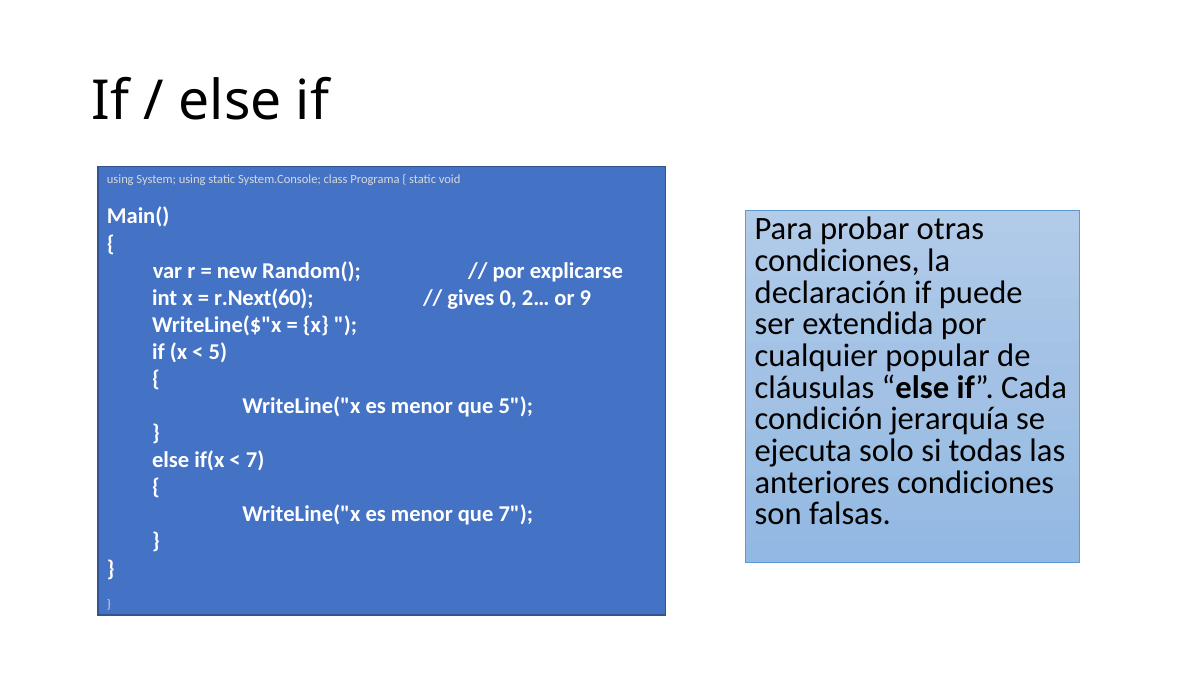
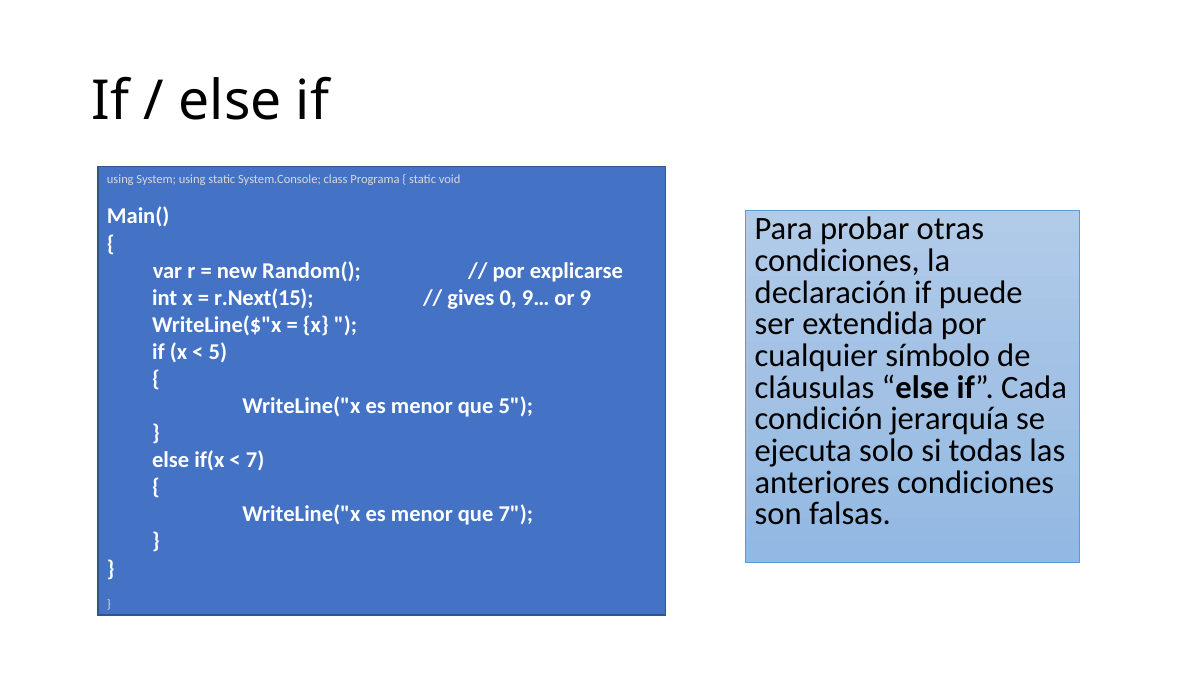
r.Next(60: r.Next(60 -> r.Next(15 (264, 298)
2…: 2… -> 9… (536, 298)
popular: popular -> símbolo (938, 356)
